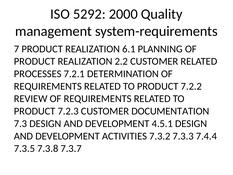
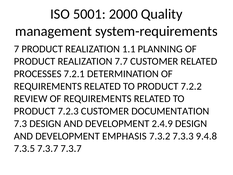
5292: 5292 -> 5001 (89, 14)
6.1: 6.1 -> 1.1 (129, 49)
2.2: 2.2 -> 7.7 (121, 61)
4.5.1: 4.5.1 -> 2.4.9 (162, 123)
ACTIVITIES: ACTIVITIES -> EMPHASIS (124, 136)
7.4.4: 7.4.4 -> 9.4.8 (206, 136)
7.3.5 7.3.8: 7.3.8 -> 7.3.7 (48, 148)
